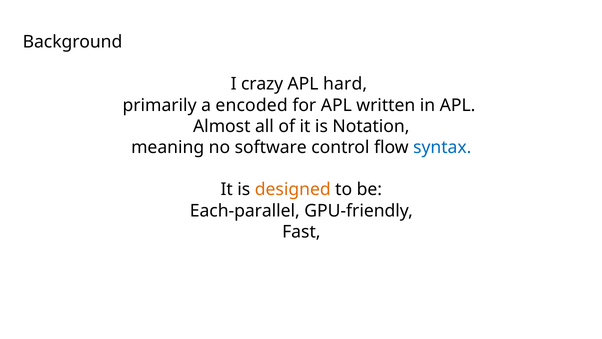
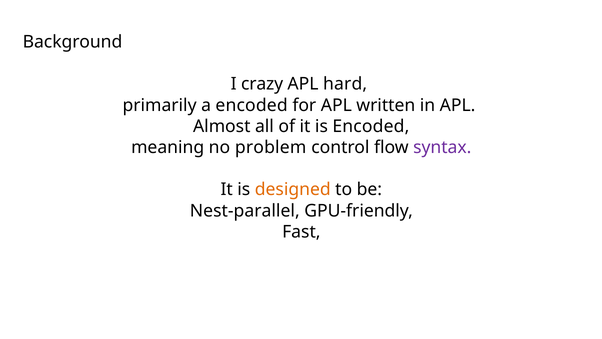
is Notation: Notation -> Encoded (371, 126)
software: software -> problem (271, 147)
syntax colour: blue -> purple (442, 147)
Each-parallel: Each-parallel -> Nest-parallel (245, 211)
